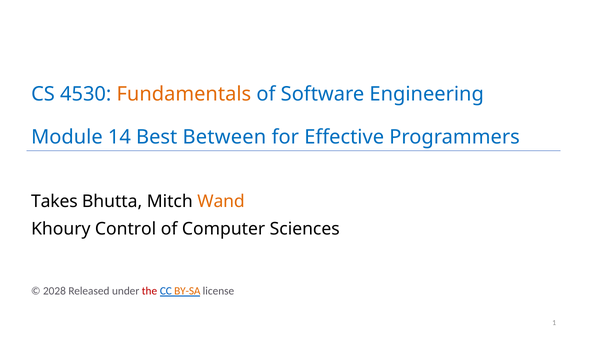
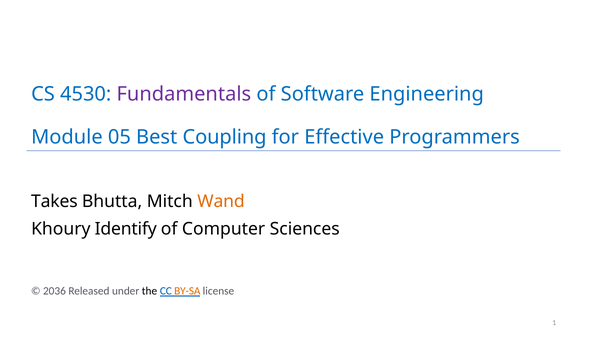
Fundamentals colour: orange -> purple (184, 94)
14: 14 -> 05 (119, 138)
Between: Between -> Coupling (225, 138)
Control: Control -> Identify (126, 229)
2028: 2028 -> 2036 (54, 292)
the colour: red -> black (149, 292)
